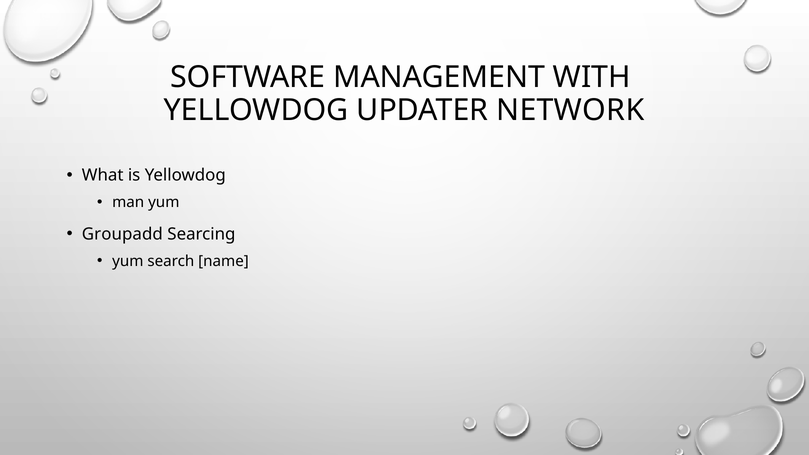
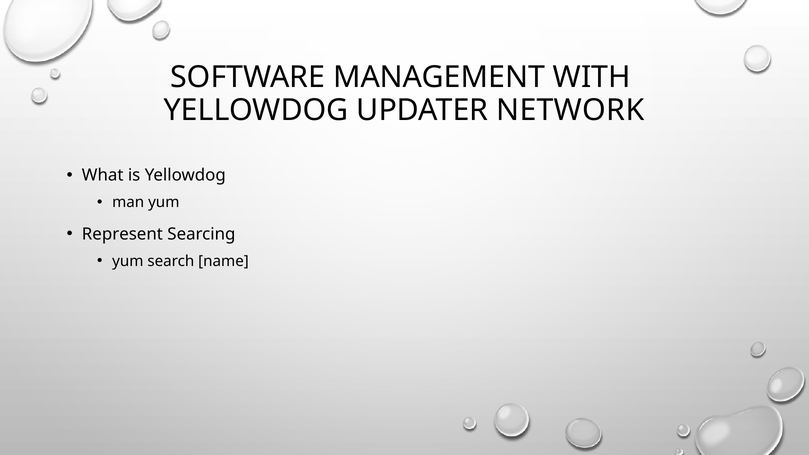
Groupadd: Groupadd -> Represent (122, 234)
